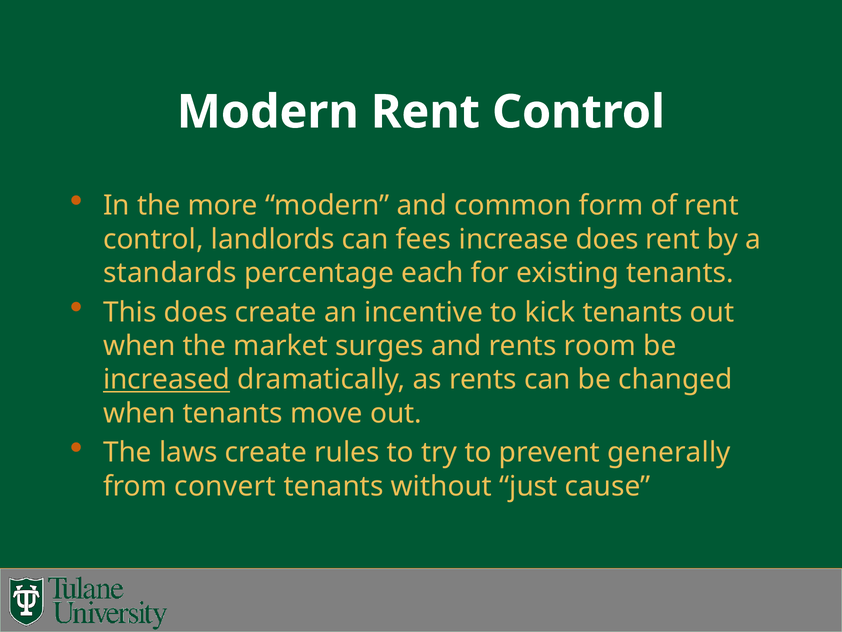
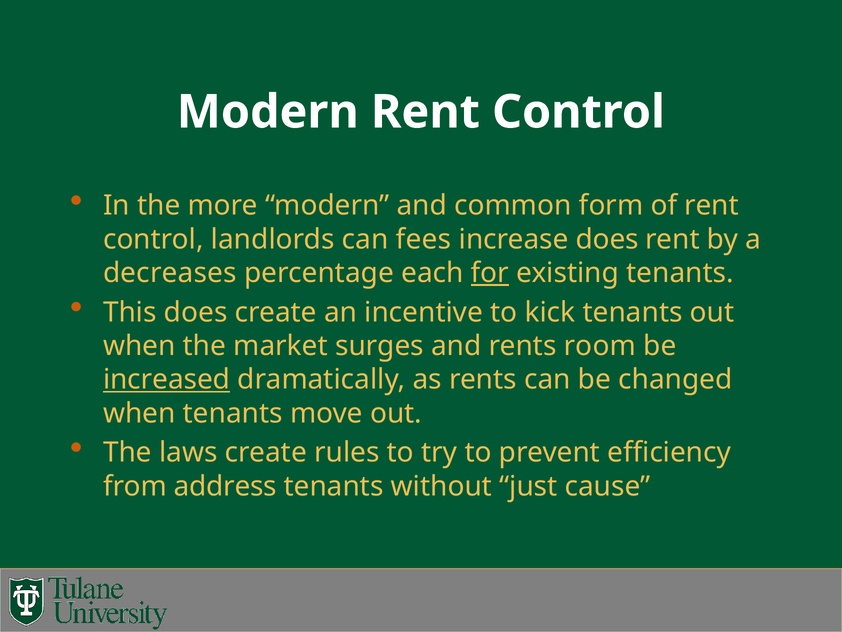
standards: standards -> decreases (170, 273)
for underline: none -> present (490, 273)
generally: generally -> efficiency (669, 452)
convert: convert -> address (225, 486)
